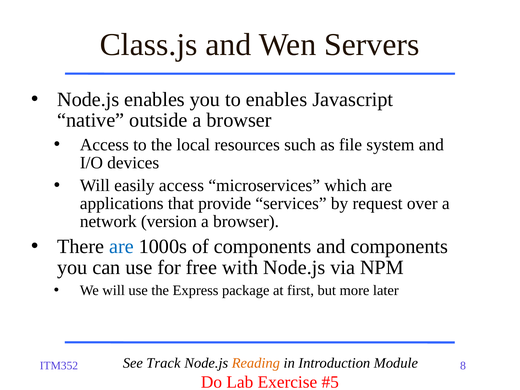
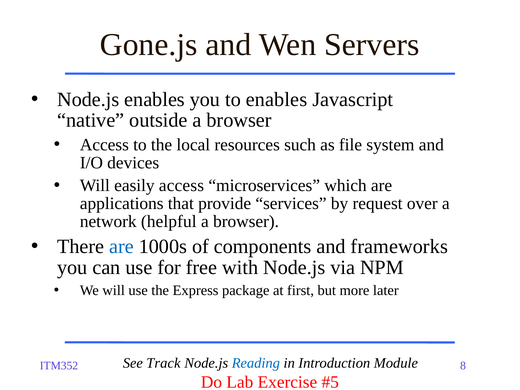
Class.js: Class.js -> Gone.js (149, 45)
version: version -> helpful (169, 221)
and components: components -> frameworks (399, 246)
Reading colour: orange -> blue (256, 363)
